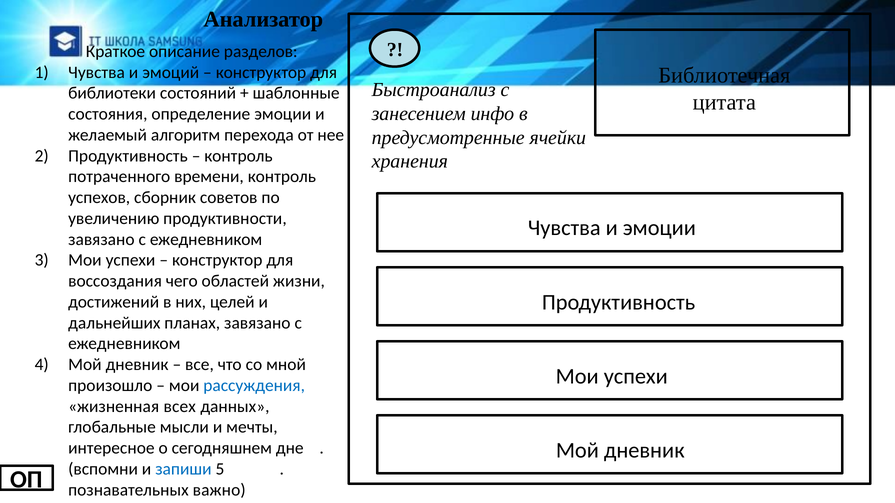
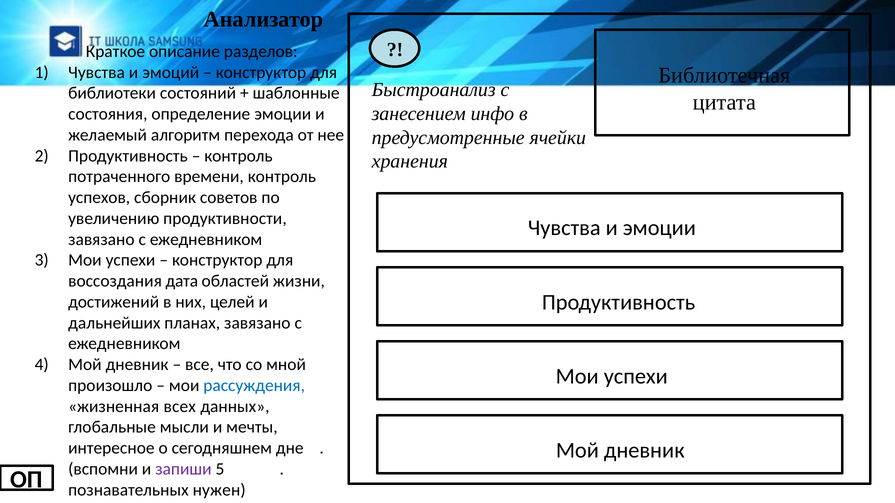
чего: чего -> дата (182, 281)
запиши colour: blue -> purple (183, 469)
важно: важно -> нужен (219, 490)
